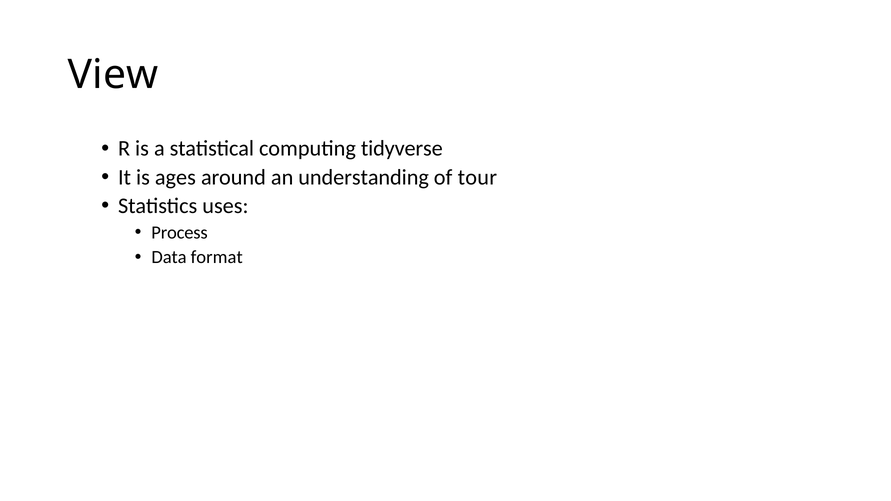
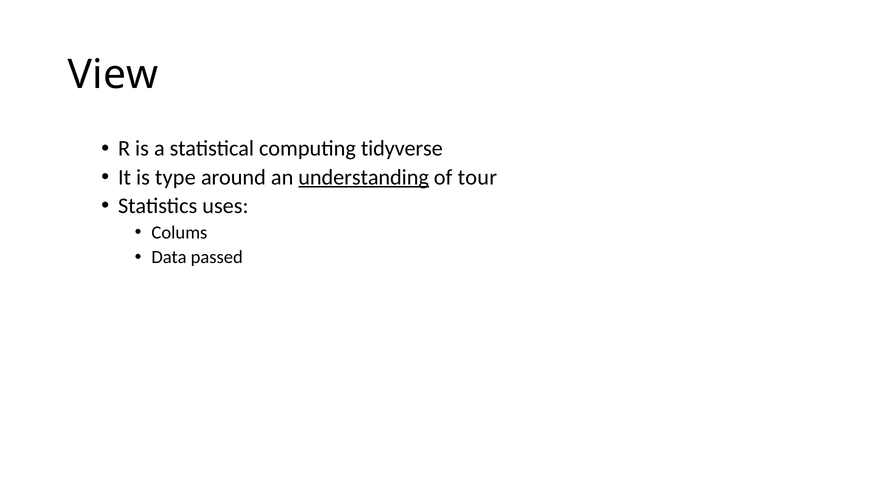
ages: ages -> type (175, 177)
understanding underline: none -> present (364, 177)
Process: Process -> Colums (179, 233)
format: format -> passed (217, 257)
